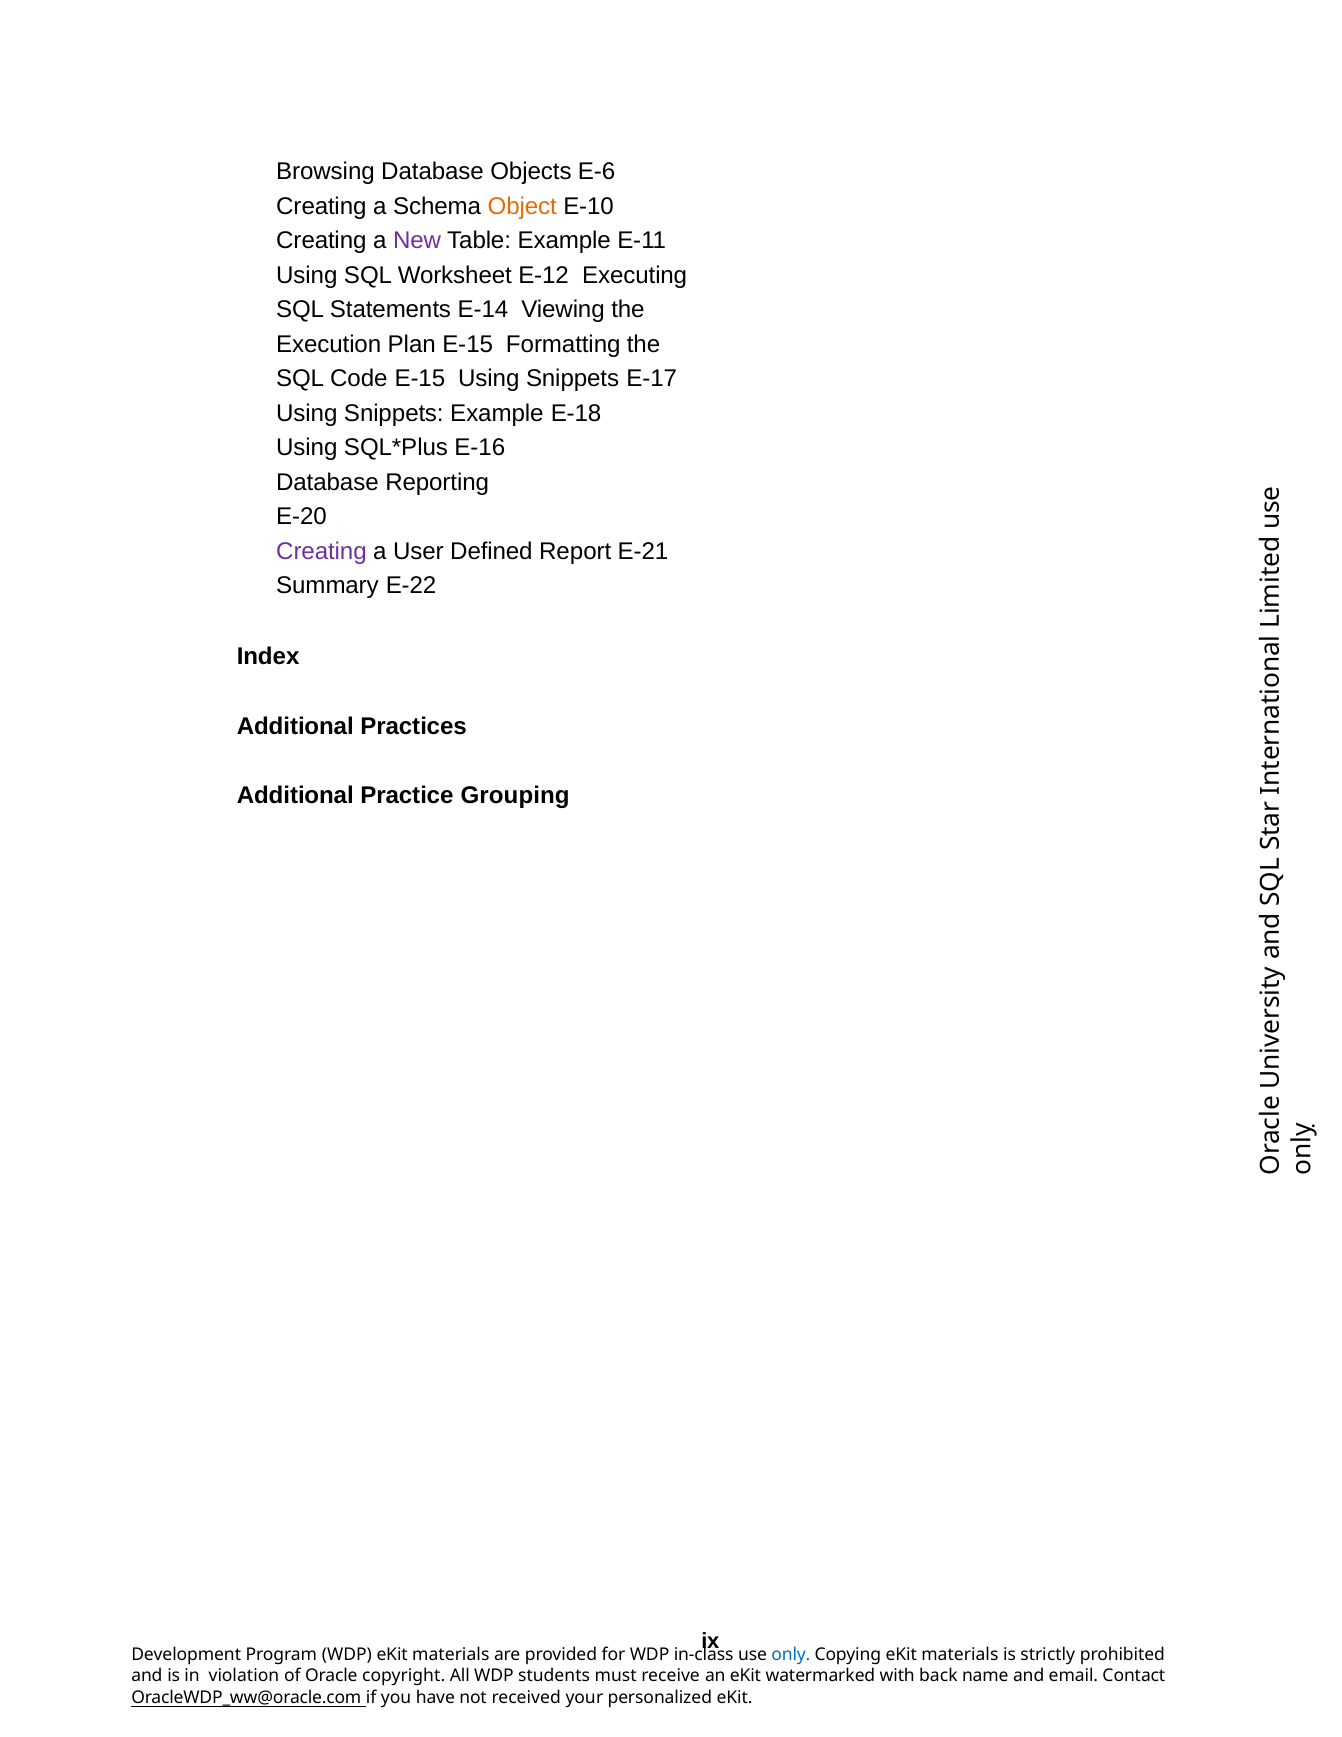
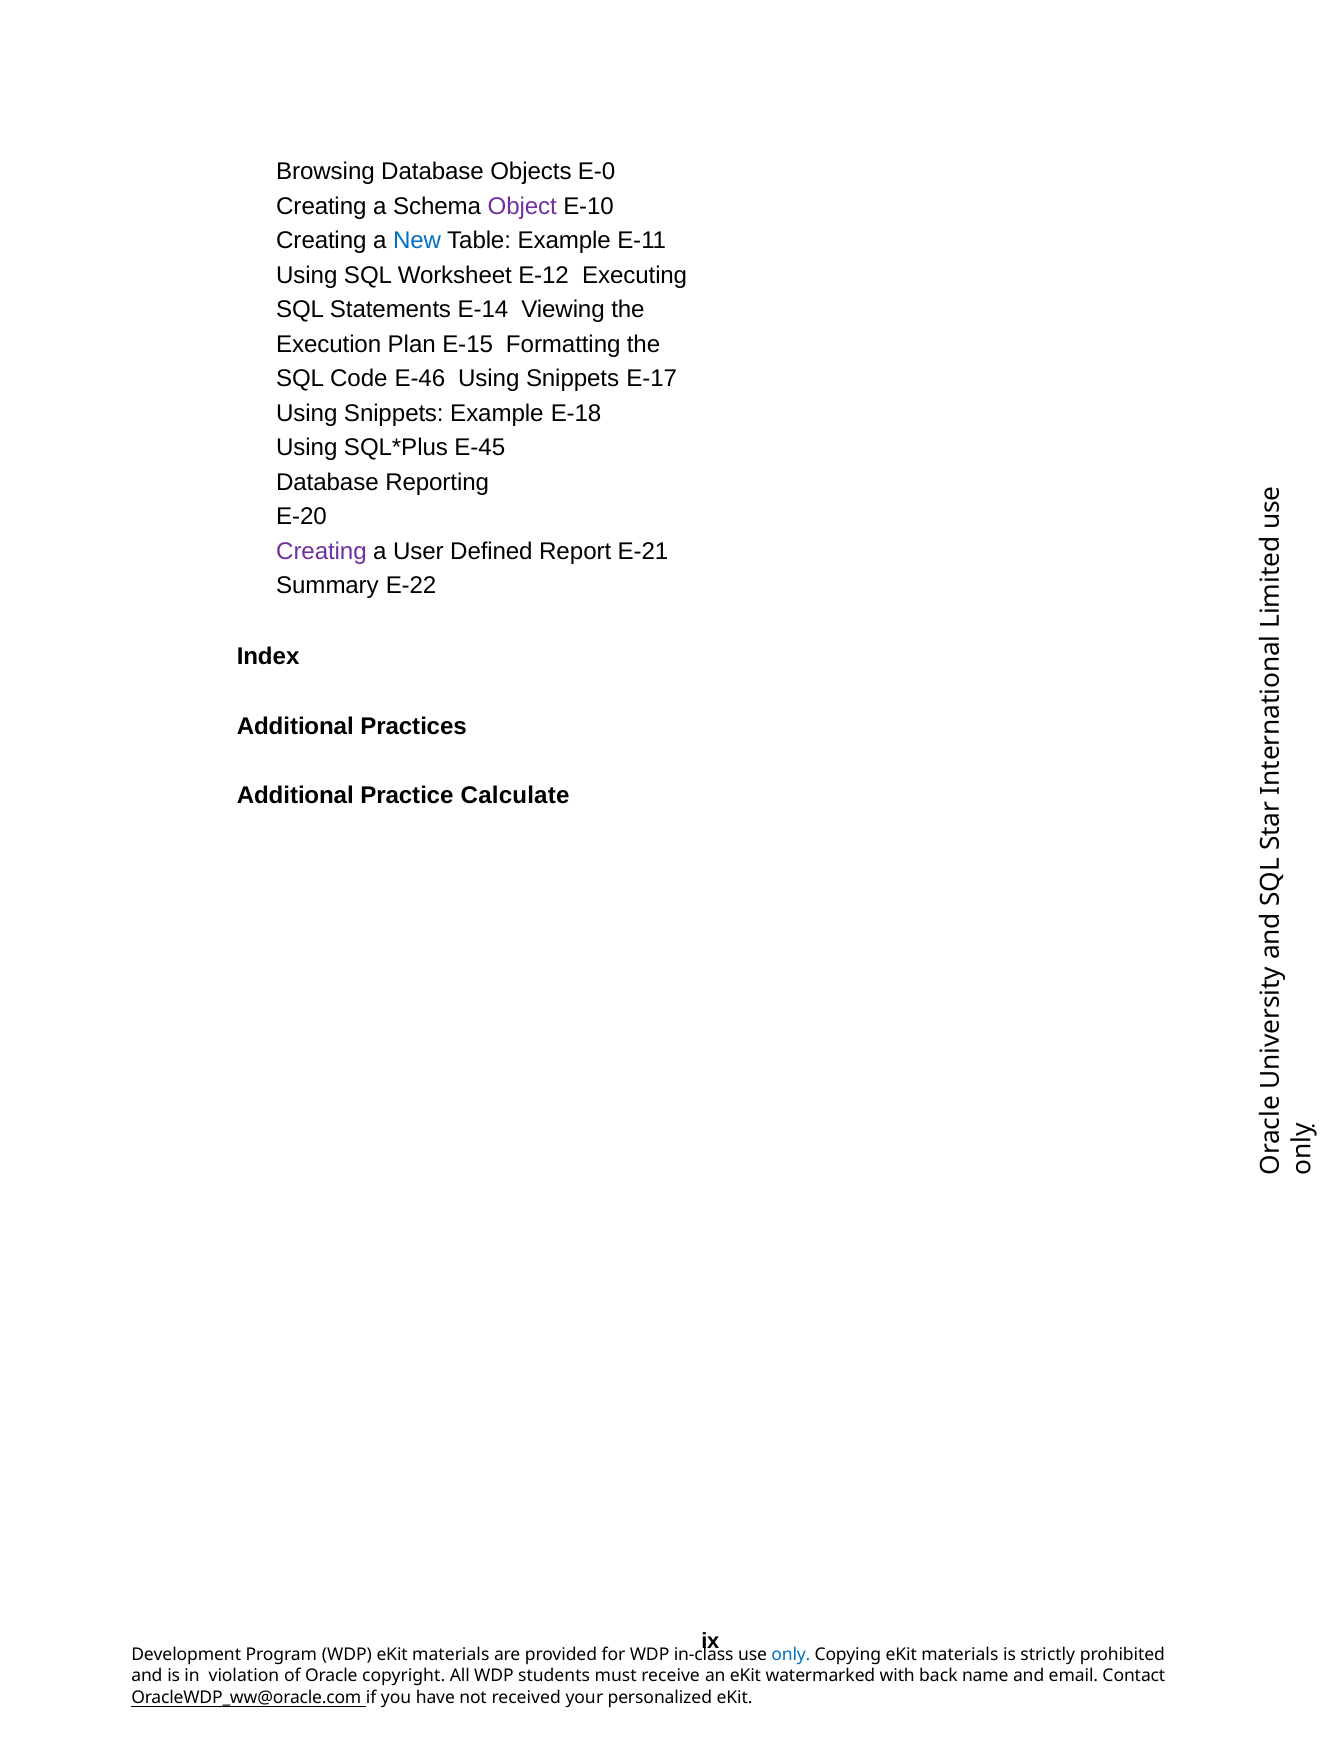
E-6: E-6 -> E-0 (597, 172)
Object colour: orange -> purple (522, 206)
New colour: purple -> blue (417, 241)
Code E-15: E-15 -> E-46 (420, 378)
E-16: E-16 -> E-45 (480, 448)
Grouping: Grouping -> Calculate (515, 795)
